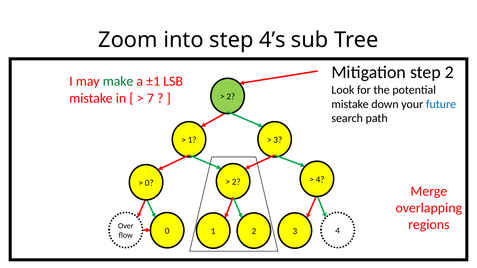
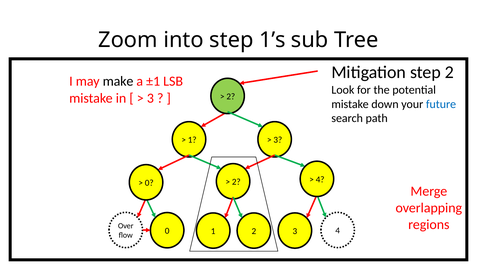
4’s: 4’s -> 1’s (272, 40)
make colour: green -> black (118, 82)
7: 7 -> 3 (150, 98)
